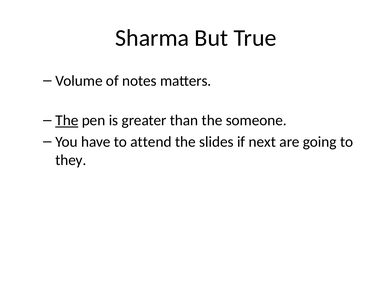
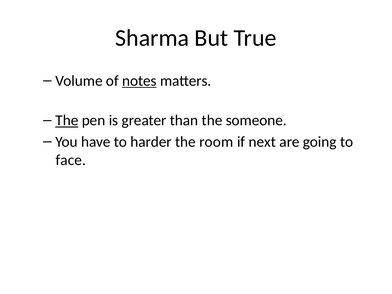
notes underline: none -> present (139, 81)
attend: attend -> harder (151, 142)
slides: slides -> room (216, 142)
they: they -> face (71, 160)
